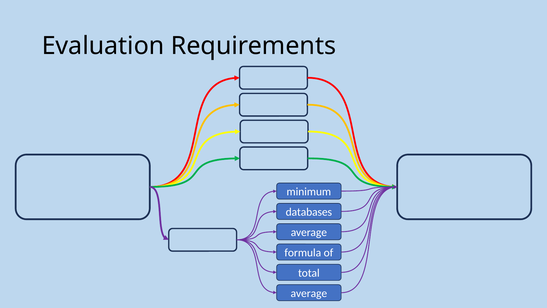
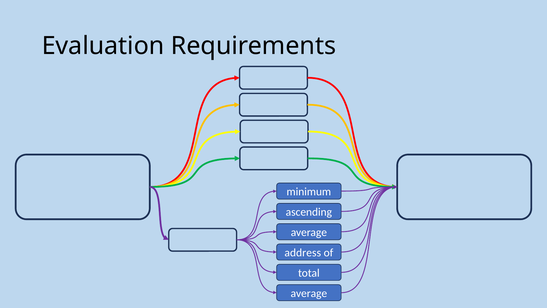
databases: databases -> ascending (309, 212)
formula: formula -> address (303, 253)
